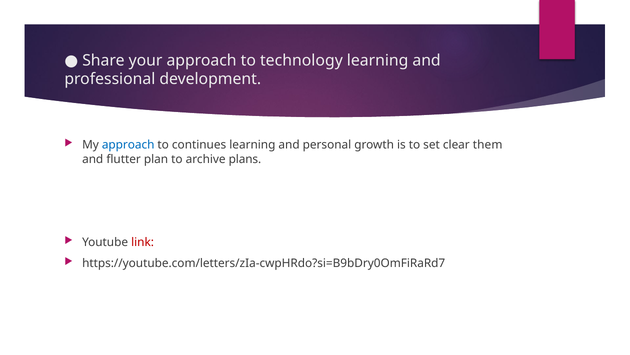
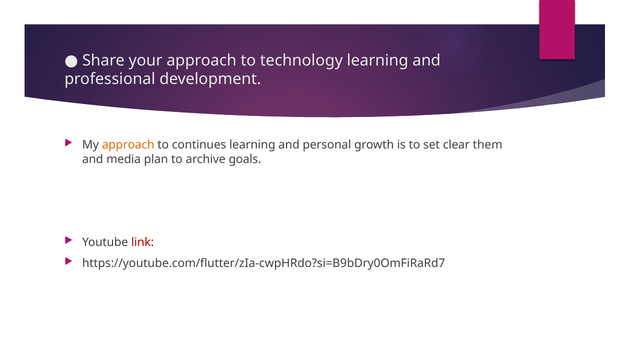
approach colour: blue -> orange (128, 145)
flutter: flutter -> media (124, 159)
plans: plans -> goals (245, 159)
https://youtube.com/letters/zIa-cwpHRdo?si=B9bDry0OmFiRaRd7: https://youtube.com/letters/zIa-cwpHRdo?si=B9bDry0OmFiRaRd7 -> https://youtube.com/flutter/zIa-cwpHRdo?si=B9bDry0OmFiRaRd7 (264, 263)
